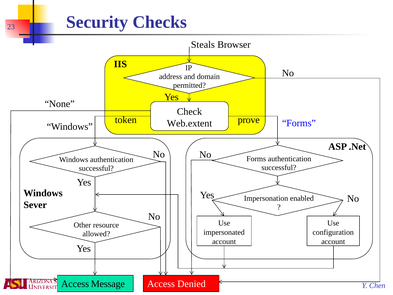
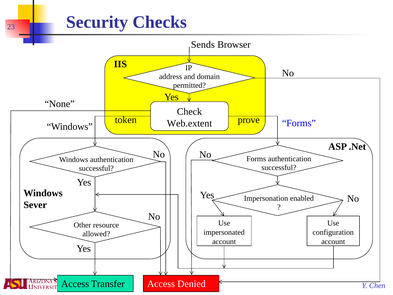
Steals: Steals -> Sends (203, 45)
Message: Message -> Transfer (108, 284)
